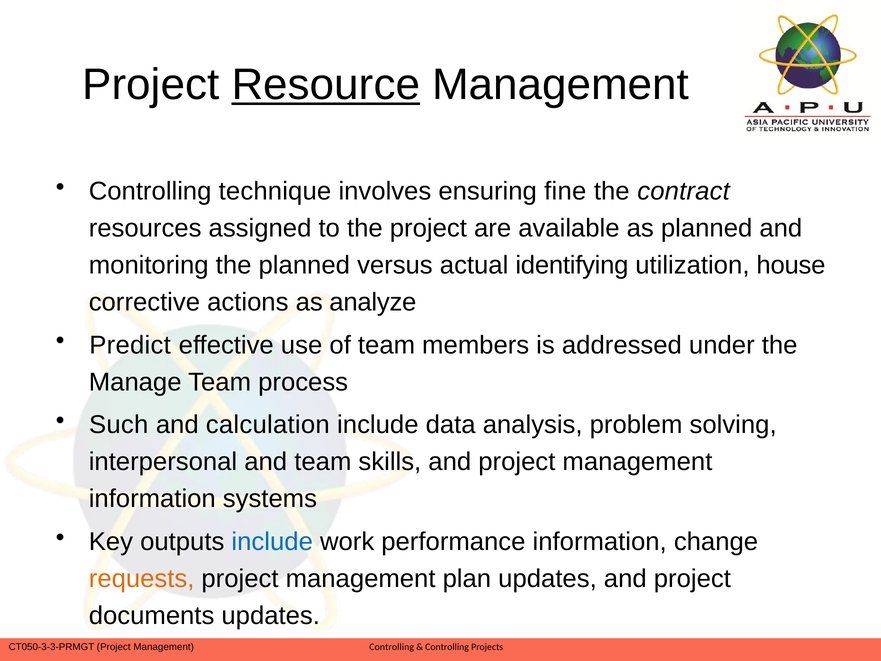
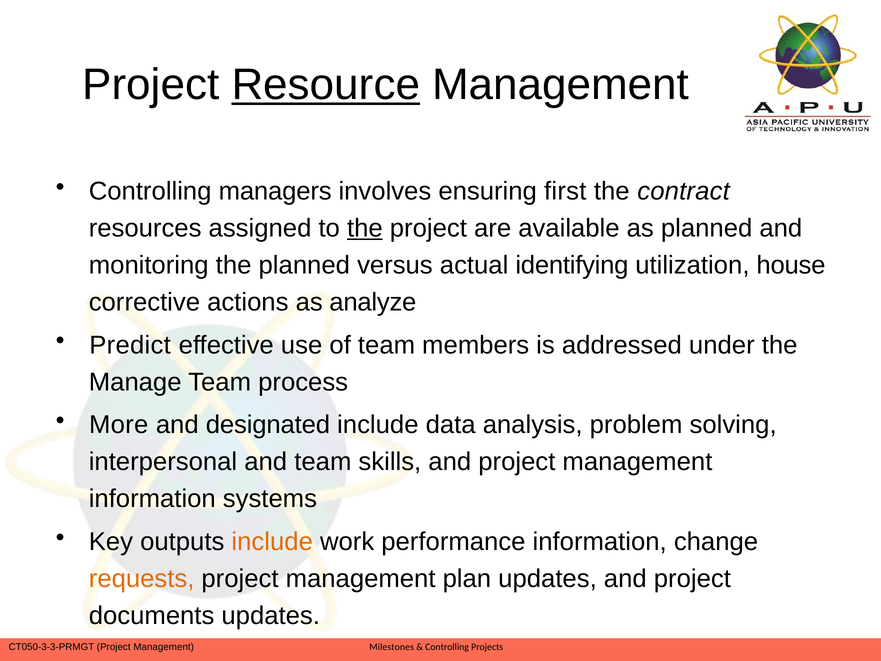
technique: technique -> managers (275, 191)
fine: fine -> first (565, 191)
the underline: none -> present (365, 228)
Such: Such -> More (119, 425)
calculation: calculation -> designated (268, 425)
include colour: blue -> orange (272, 542)
Management Controlling: Controlling -> Milestones (392, 647)
